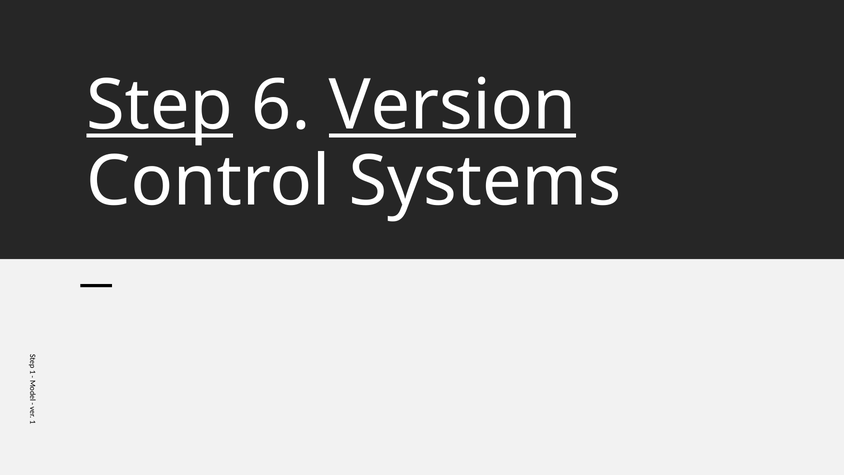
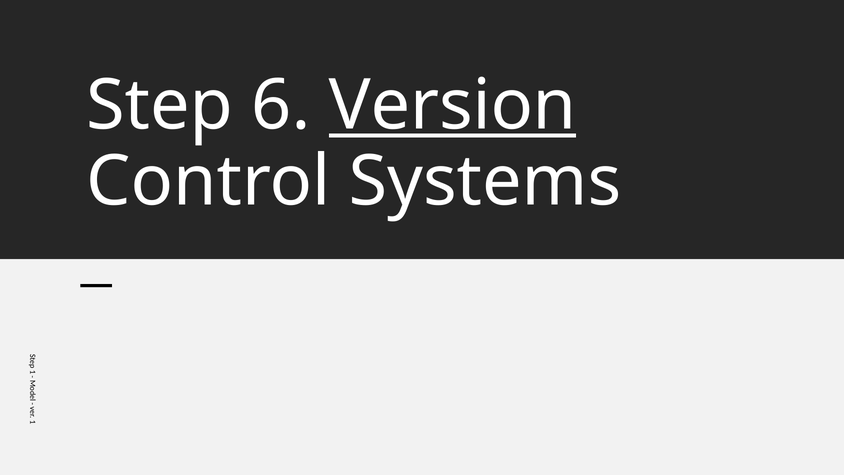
Step underline: present -> none (160, 105)
